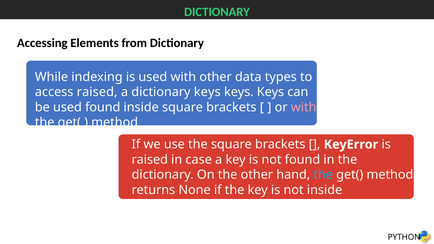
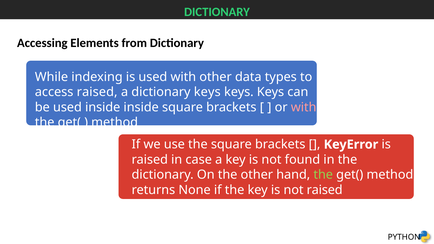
used found: found -> inside (103, 107)
the colour: light blue -> light green (323, 175)
not inside: inside -> raised (325, 190)
